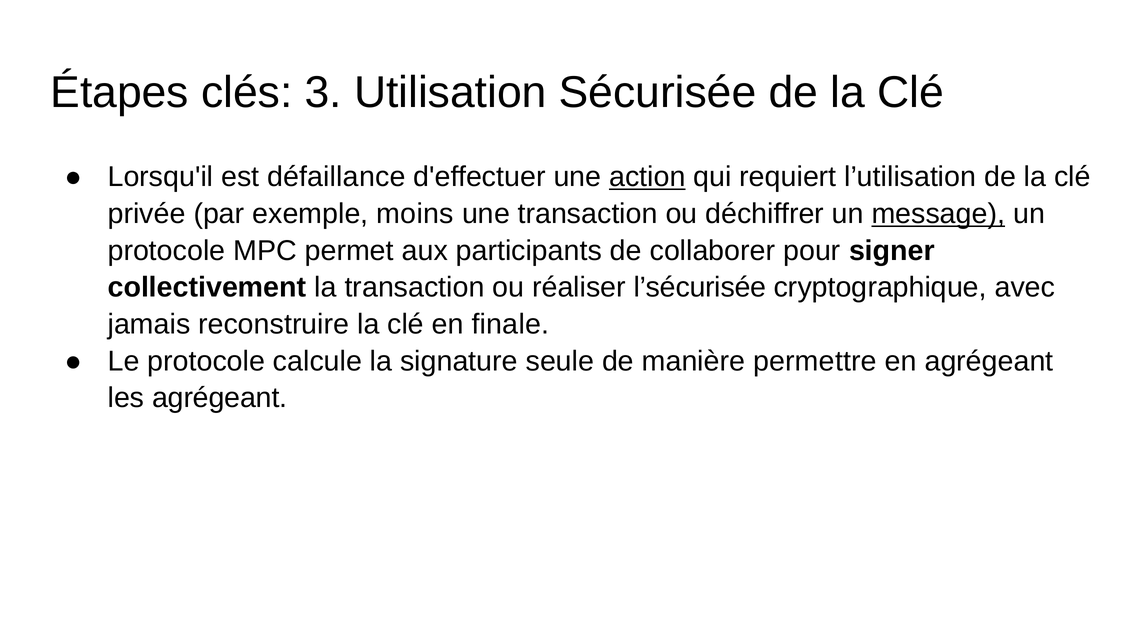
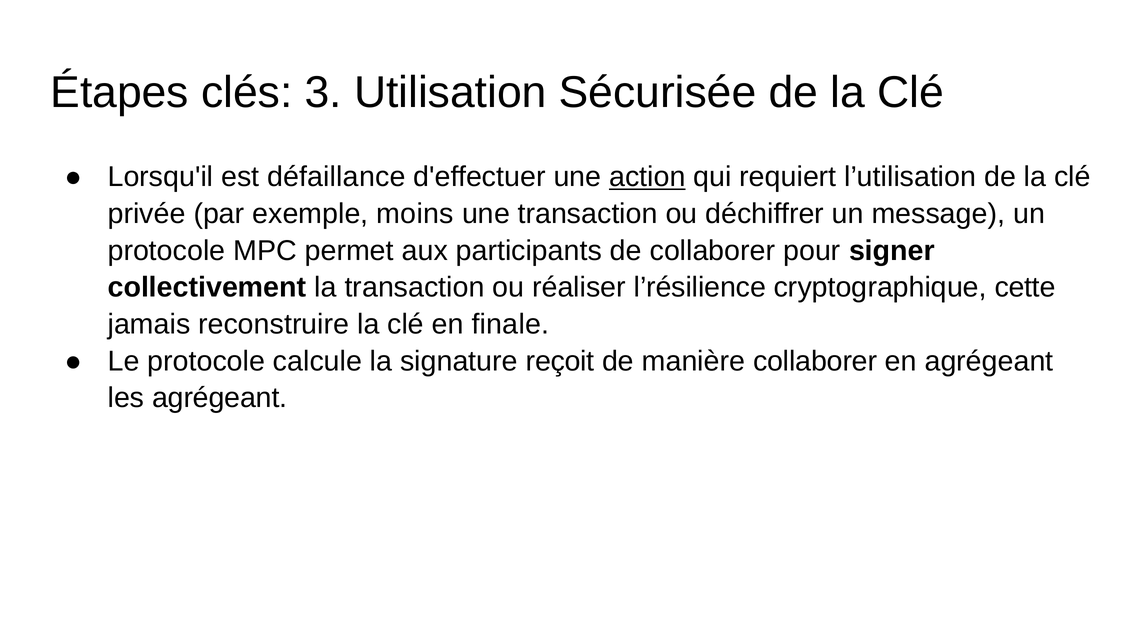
message underline: present -> none (938, 214)
l’sécurisée: l’sécurisée -> l’résilience (700, 288)
avec: avec -> cette (1025, 288)
seule: seule -> reçoit (560, 361)
manière permettre: permettre -> collaborer (815, 361)
